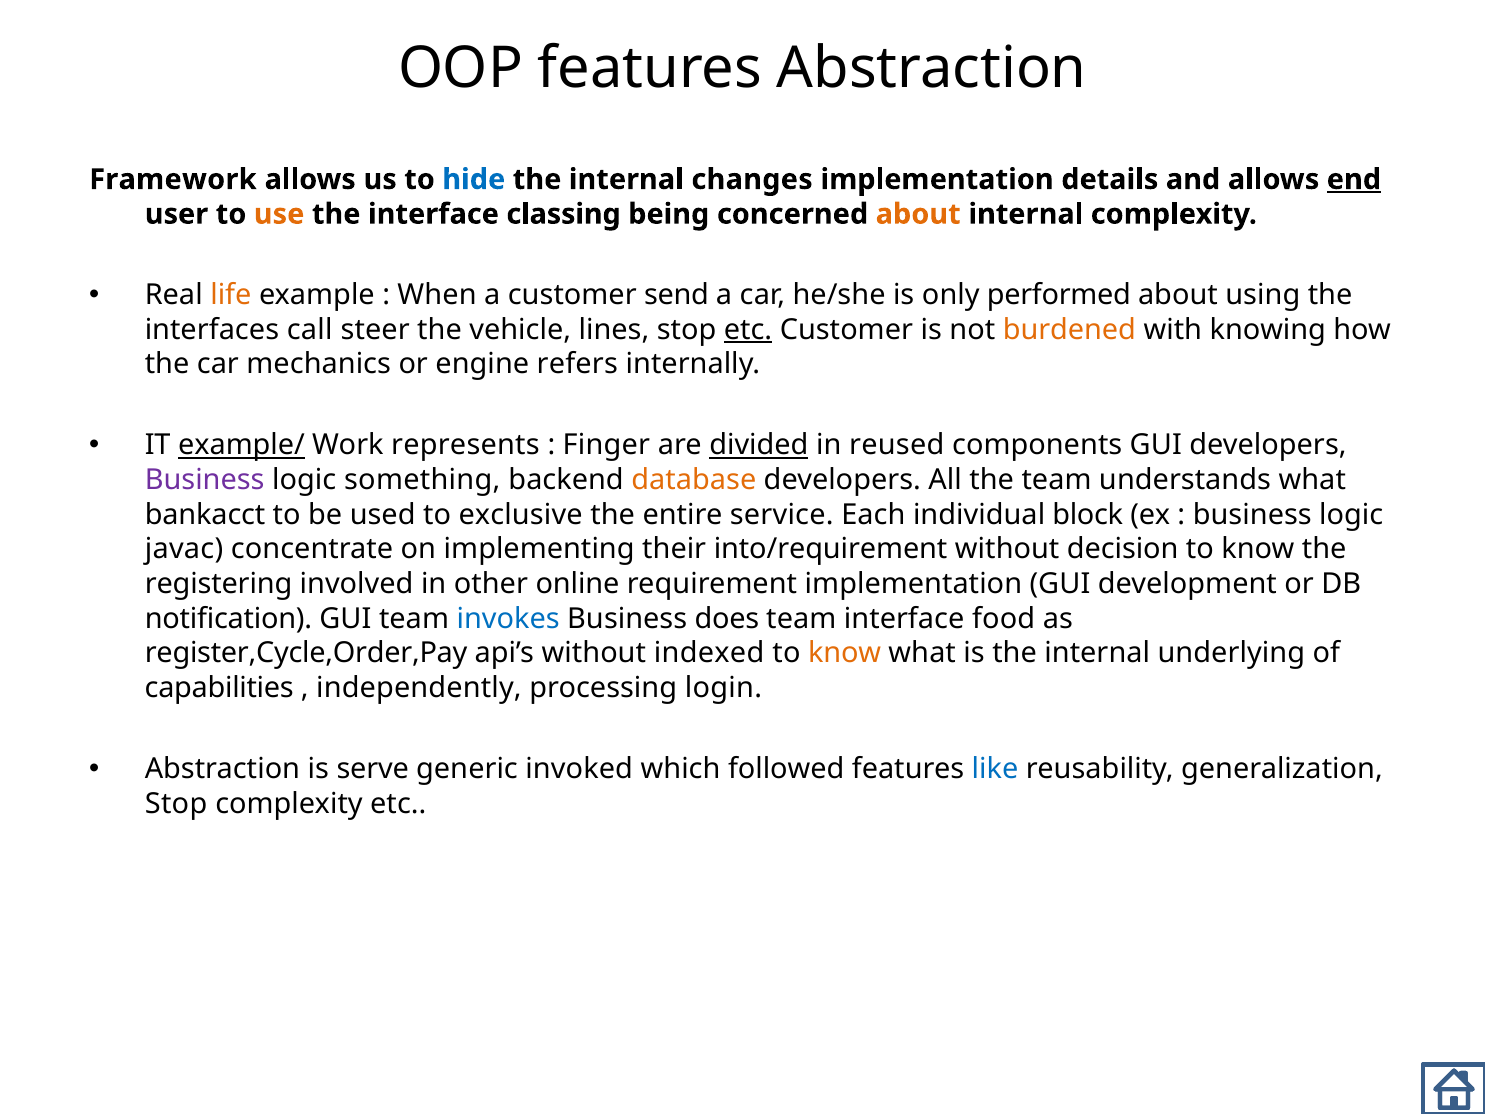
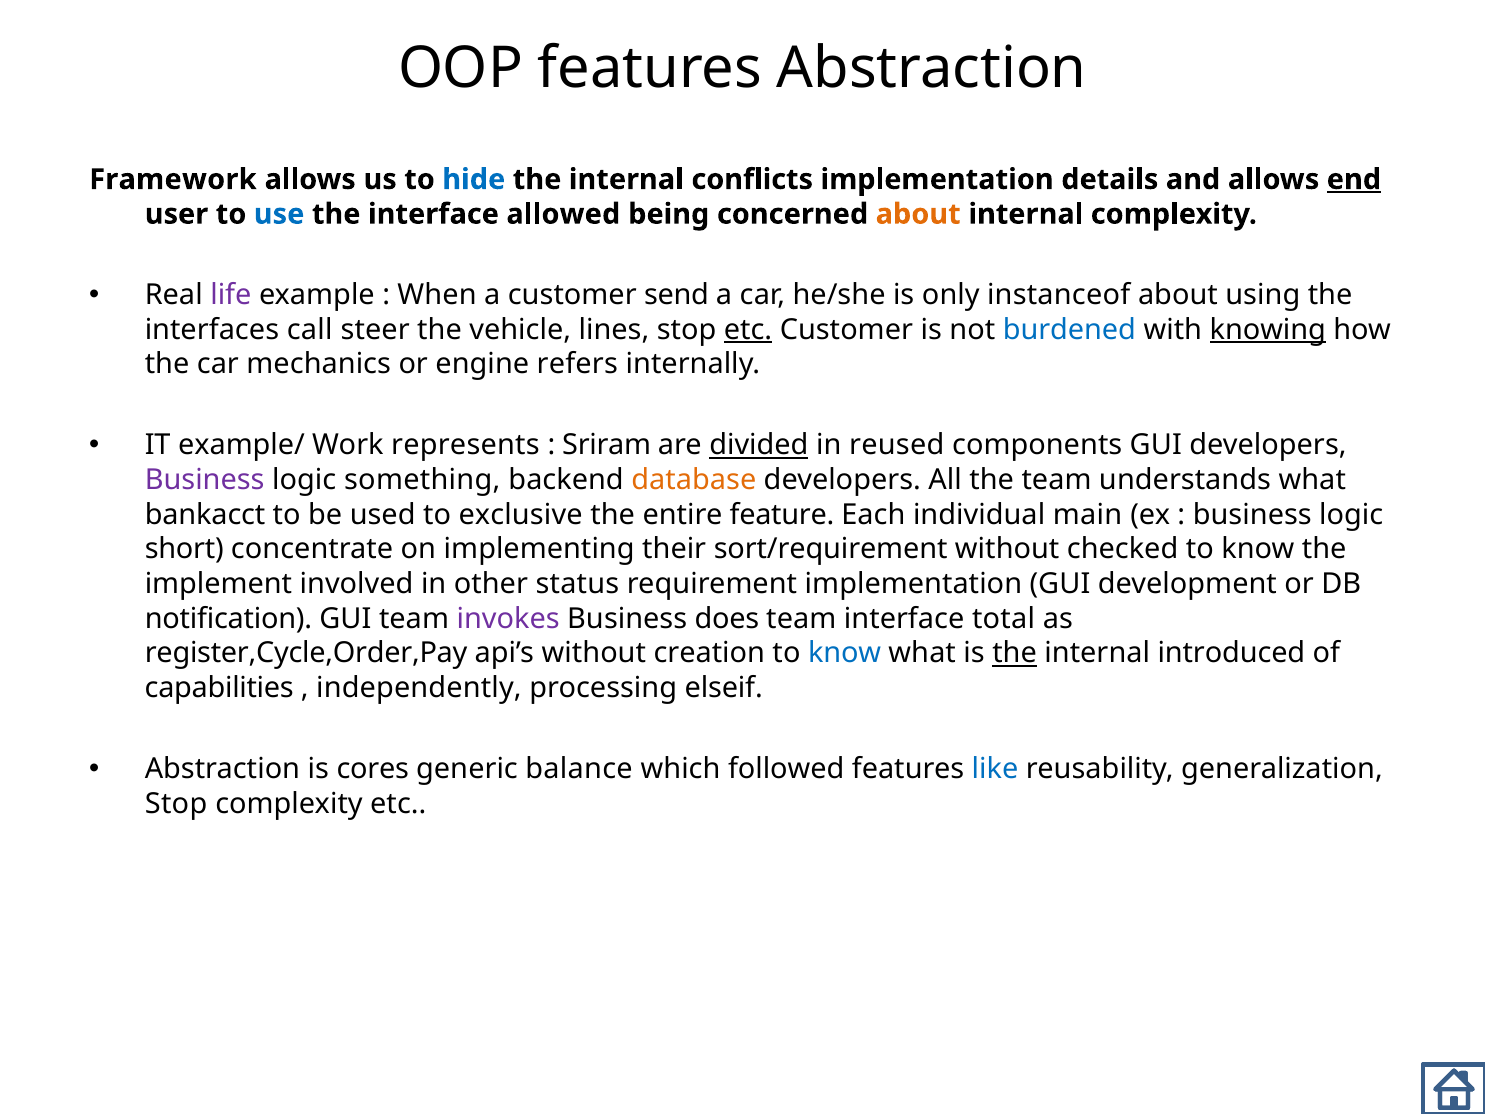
changes: changes -> conflicts (752, 179)
use colour: orange -> blue (279, 214)
classing: classing -> allowed (563, 214)
life colour: orange -> purple (231, 295)
performed: performed -> instanceof (1059, 295)
burdened colour: orange -> blue (1069, 330)
knowing underline: none -> present (1268, 330)
example/ underline: present -> none (241, 445)
Finger: Finger -> Sriram (607, 445)
service: service -> feature (782, 515)
block: block -> main (1087, 515)
javac: javac -> short (184, 549)
into/requirement: into/requirement -> sort/requirement (831, 549)
decision: decision -> checked (1123, 549)
registering: registering -> implement (218, 584)
online: online -> status (577, 584)
invokes colour: blue -> purple (508, 619)
food: food -> total (1004, 619)
indexed: indexed -> creation (709, 653)
know colour: orange -> blue (845, 653)
the underline: none -> present (1015, 653)
underlying: underlying -> introduced (1231, 653)
login: login -> elseif (724, 688)
serve: serve -> cores (373, 769)
invoked: invoked -> balance (579, 769)
